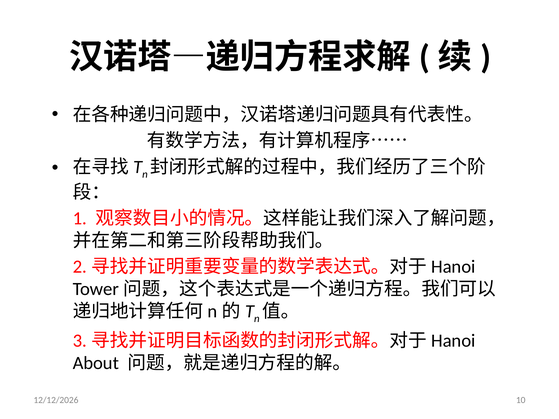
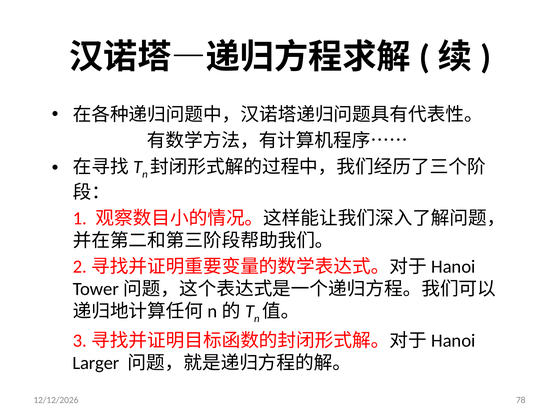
About: About -> Larger (96, 363)
10: 10 -> 78 (521, 400)
